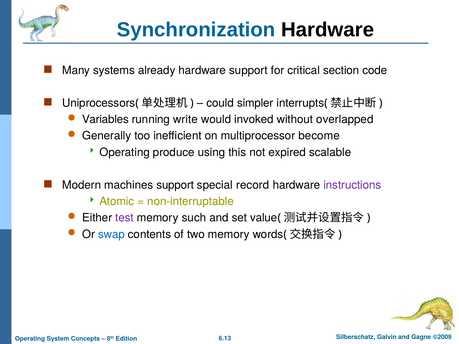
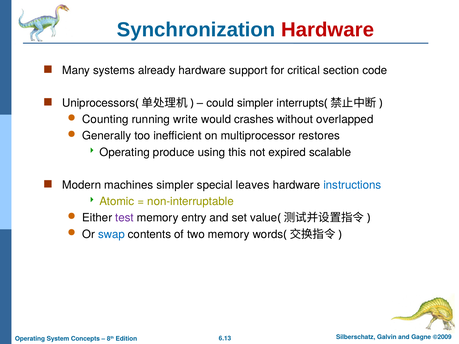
Hardware colour: black -> red (328, 30)
Variables: Variables -> Counting (105, 120)
invoked: invoked -> crashes (254, 120)
become: become -> restores (319, 136)
machines support: support -> simpler (175, 185)
record: record -> leaves (253, 185)
instructions colour: purple -> blue (352, 185)
such: such -> entry (194, 218)
